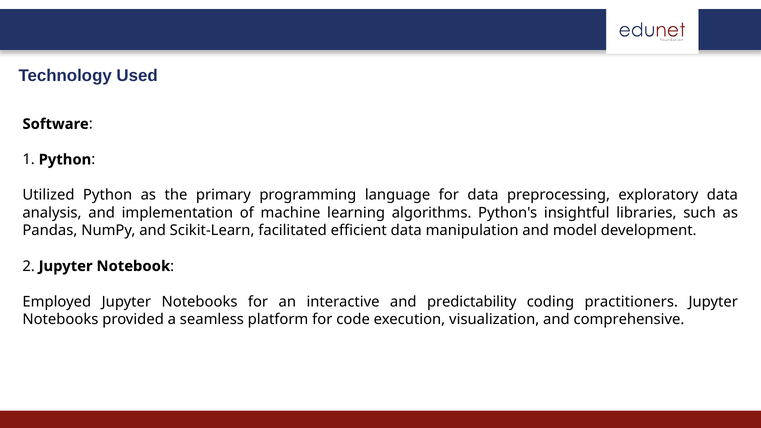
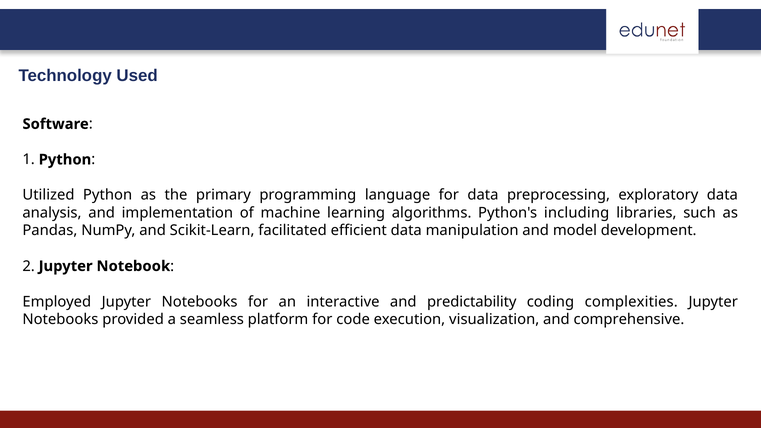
insightful: insightful -> including (577, 213)
practitioners: practitioners -> complexities (631, 302)
